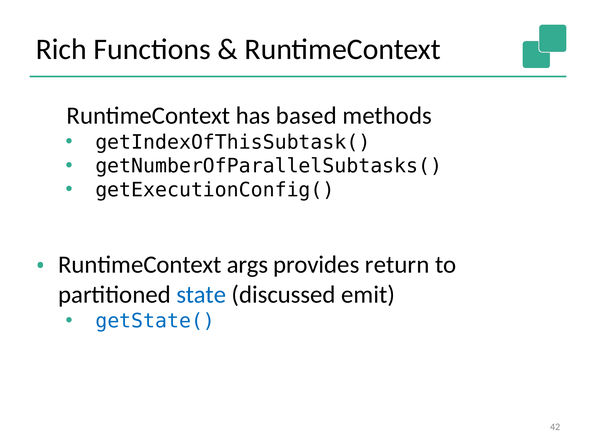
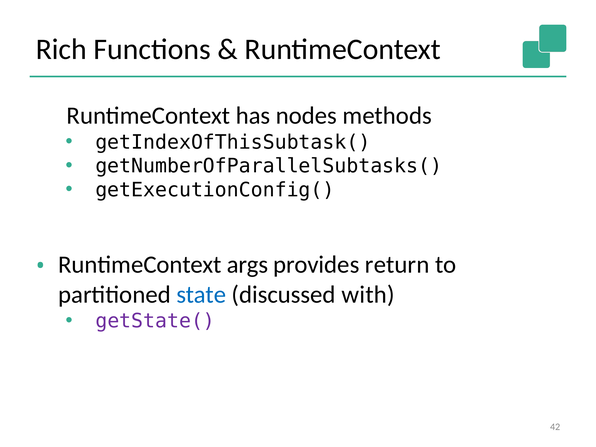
based: based -> nodes (306, 116)
emit: emit -> with (368, 295)
getState( colour: blue -> purple (155, 321)
